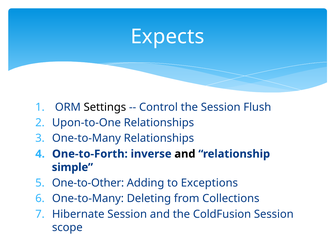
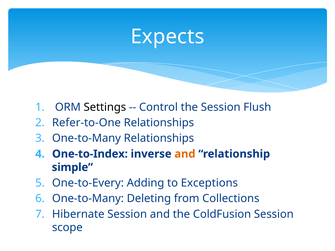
Upon-to-One: Upon-to-One -> Refer-to-One (86, 123)
One-to-Forth: One-to-Forth -> One-to-Index (90, 154)
and colour: black -> orange (185, 154)
One-to-Other: One-to-Other -> One-to-Every (88, 183)
